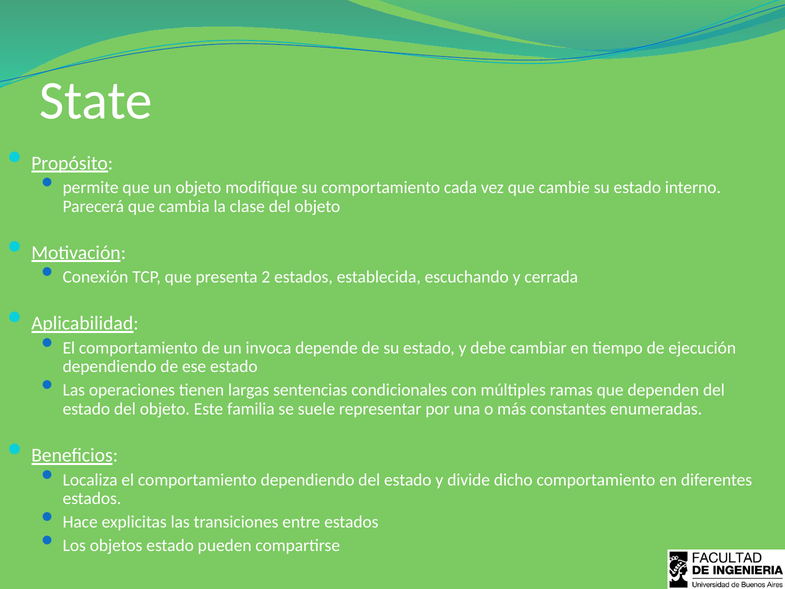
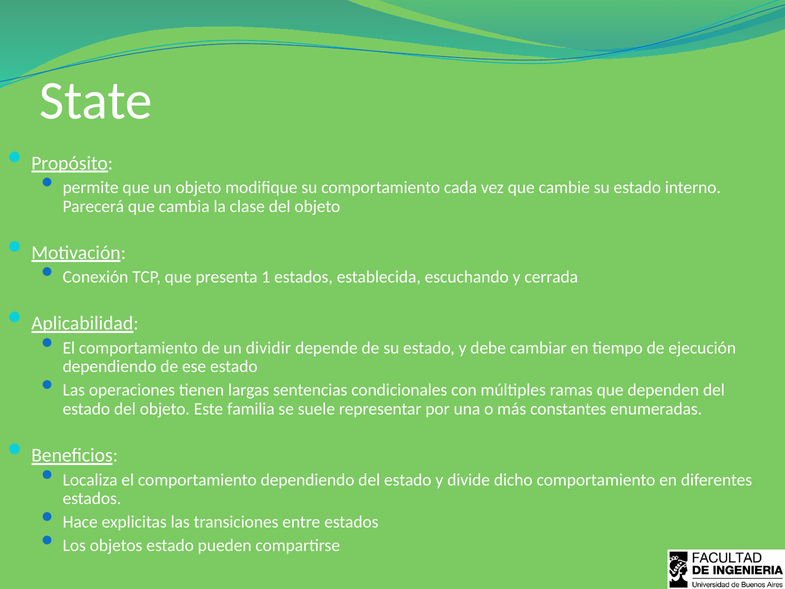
2: 2 -> 1 (266, 277)
invoca: invoca -> dividir (268, 348)
